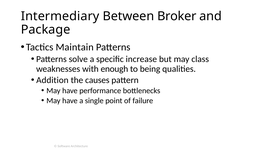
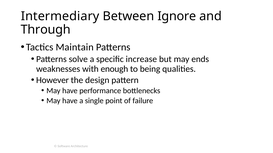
Broker: Broker -> Ignore (177, 16)
Package: Package -> Through (46, 30)
class: class -> ends (200, 59)
Addition: Addition -> However (52, 80)
causes: causes -> design (97, 80)
